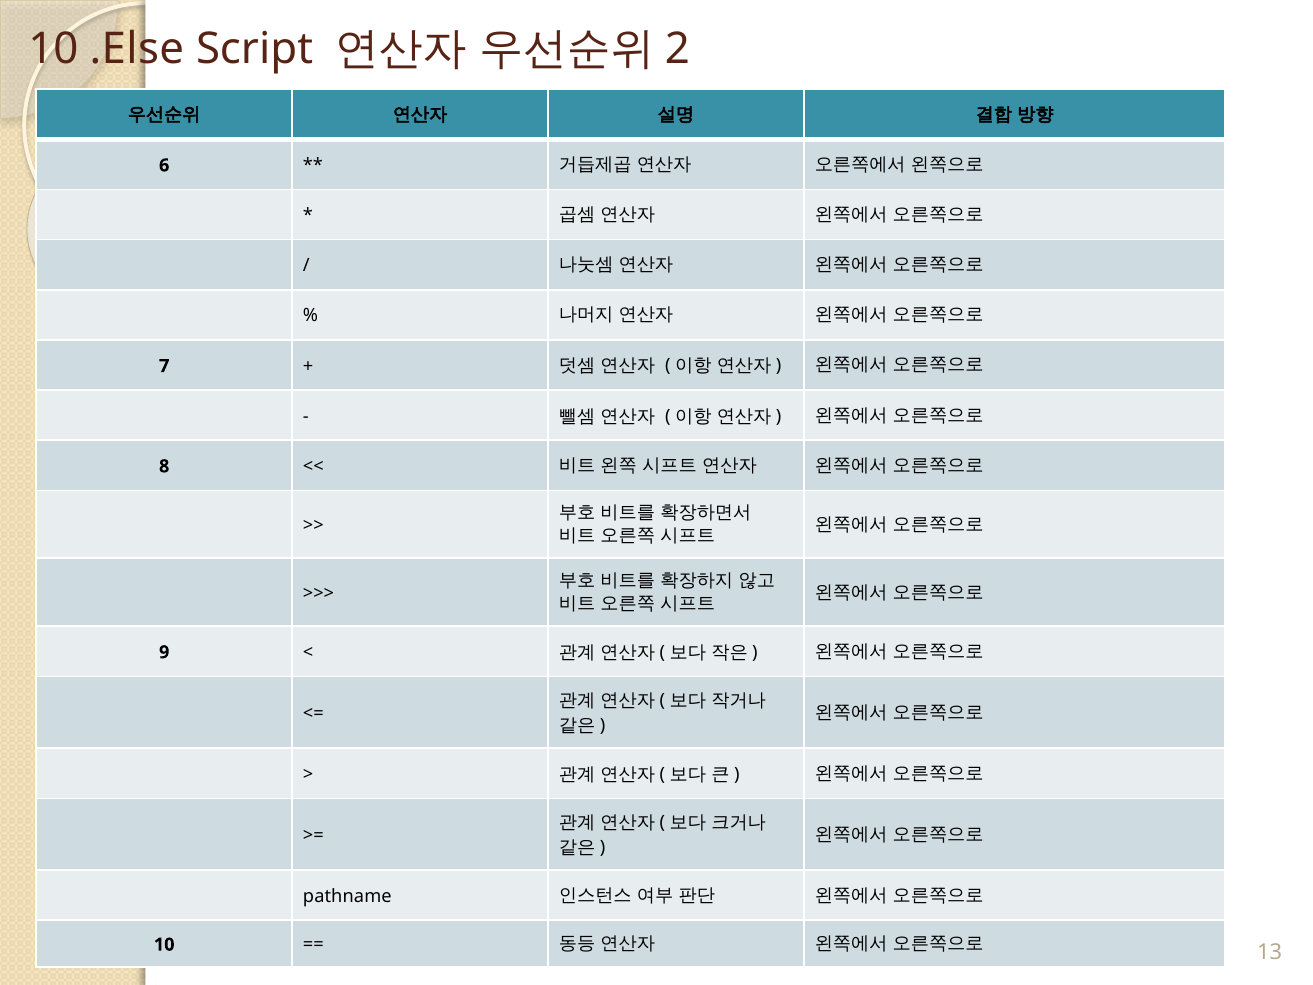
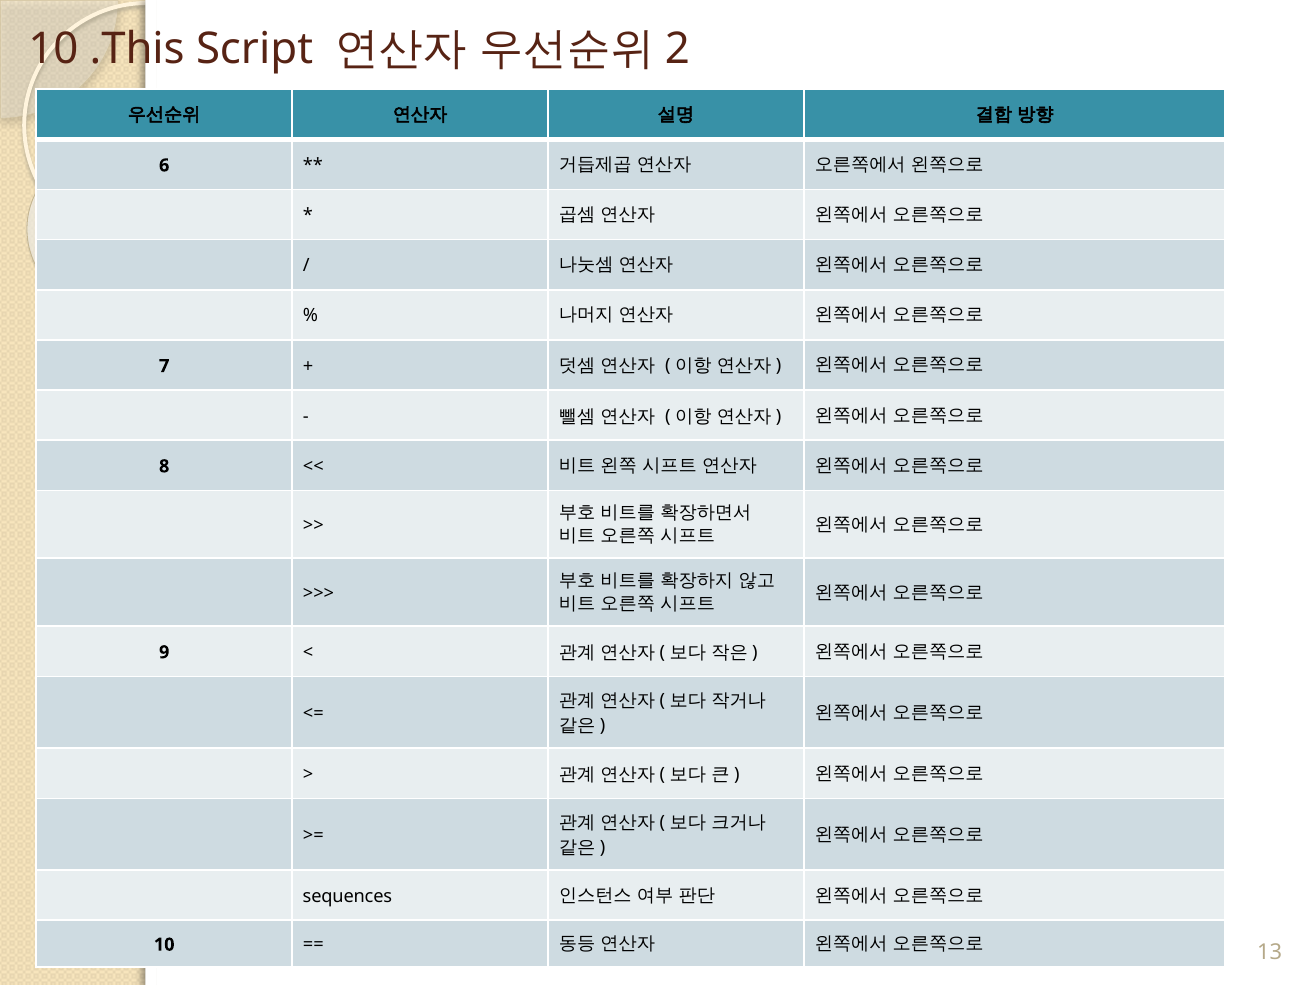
.Else: .Else -> .This (137, 49)
pathname: pathname -> sequences (347, 896)
